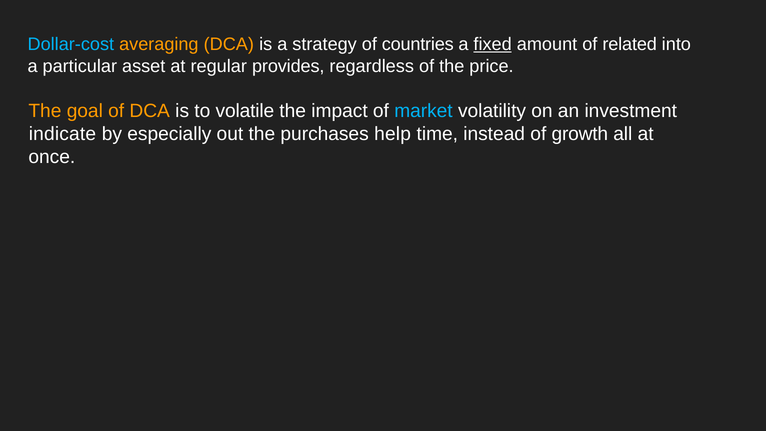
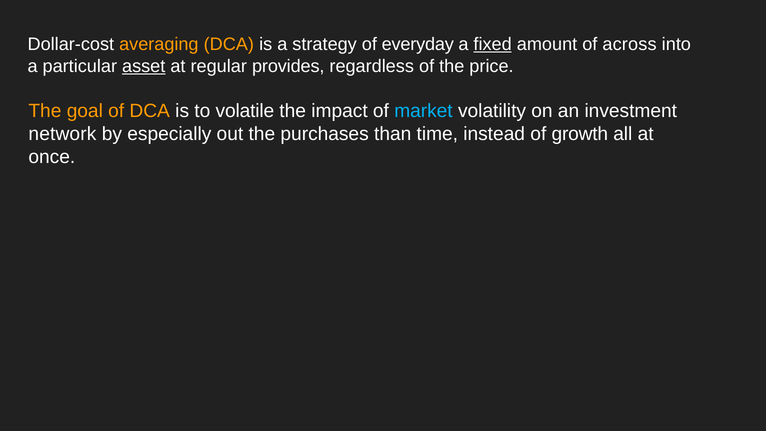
Dollar-cost colour: light blue -> white (71, 44)
countries: countries -> everyday (418, 44)
related: related -> across (629, 44)
asset underline: none -> present (144, 66)
indicate: indicate -> network (62, 134)
help: help -> than (393, 134)
